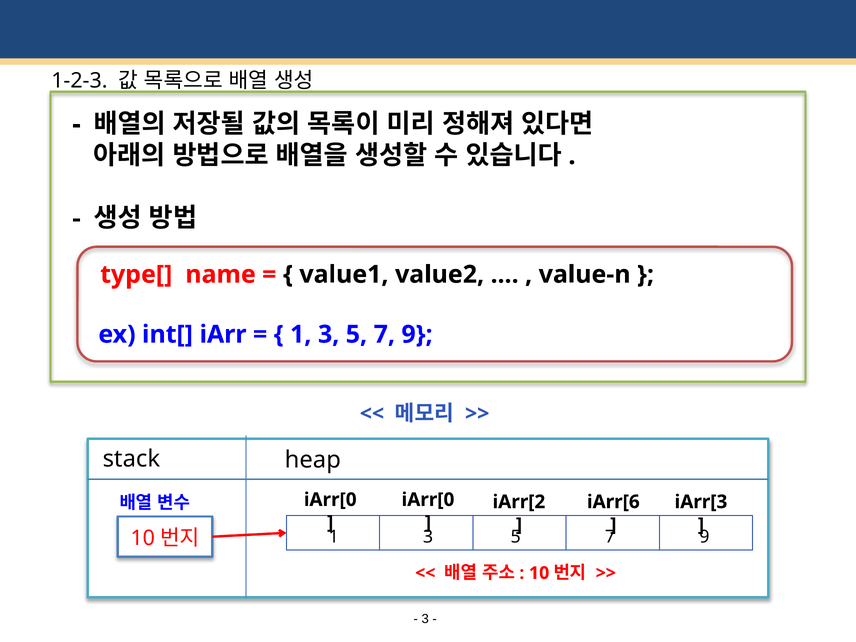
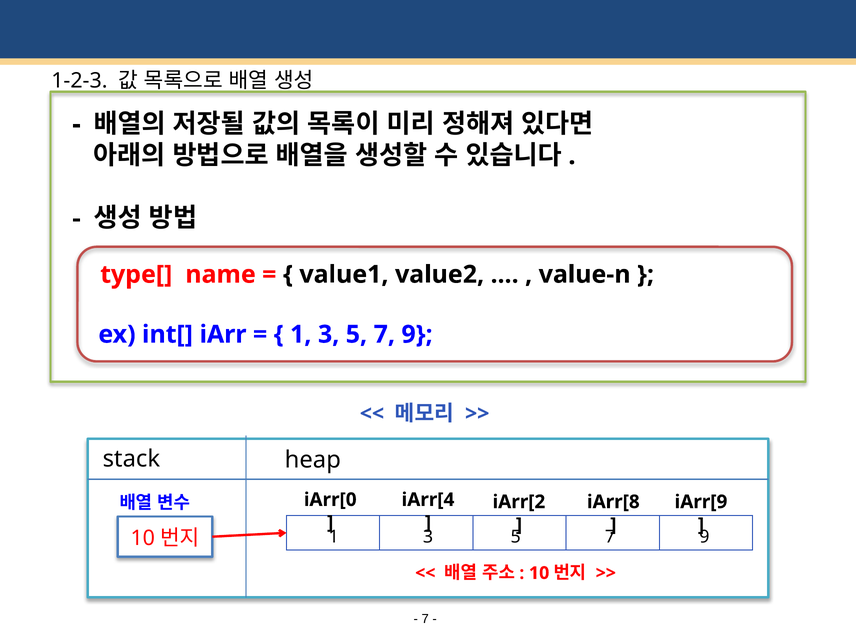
iArr[0: iArr[0 -> iArr[4 (428, 500)
iArr[6: iArr[6 -> iArr[8 (613, 502)
iArr[3: iArr[3 -> iArr[9 (701, 502)
3: 3 -> 7 (425, 619)
